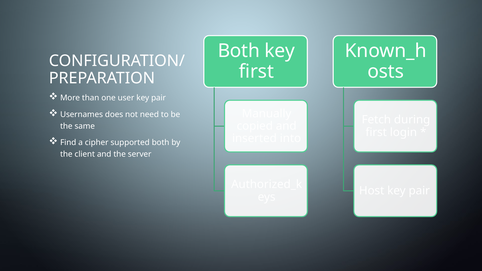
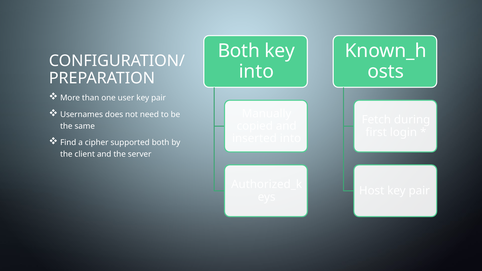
first: first -> into (256, 72)
